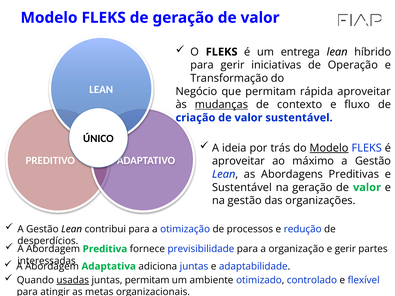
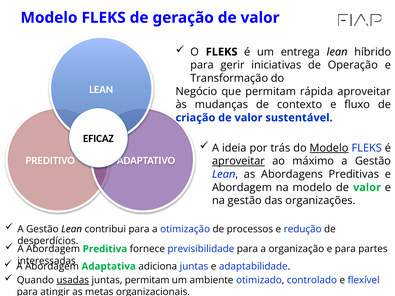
mudanças underline: present -> none (222, 105)
ÚNICO: ÚNICO -> EFICAZ (98, 139)
aproveitar underline: none -> present (238, 161)
Sustentável: Sustentável -> Abordagem (242, 188)
na geração: geração -> modelo (312, 188)
e gerir: gerir -> para (345, 249)
